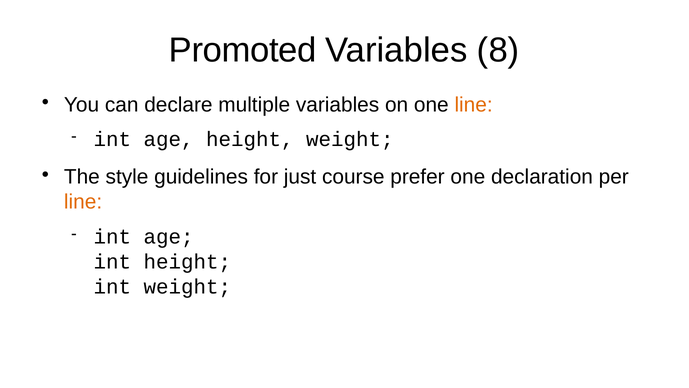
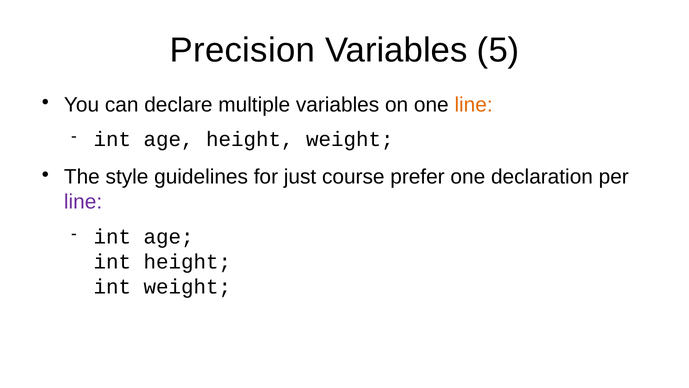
Promoted: Promoted -> Precision (242, 50)
8: 8 -> 5 (498, 50)
line colour: orange -> purple (83, 202)
